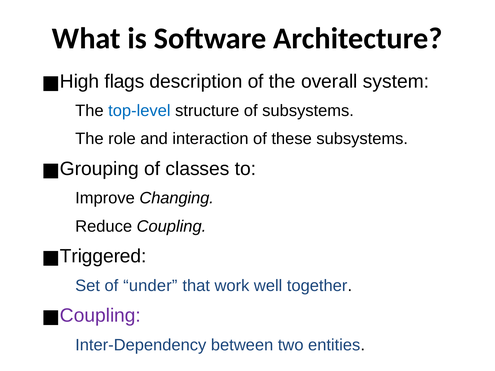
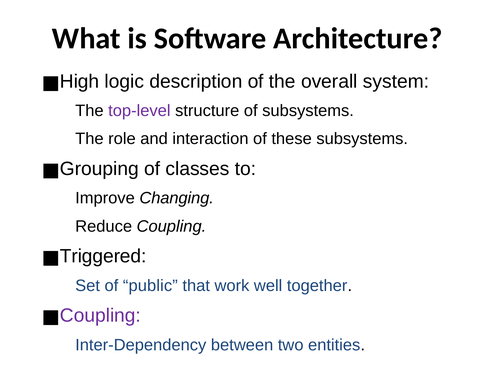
flags: flags -> logic (124, 81)
top-level colour: blue -> purple (139, 111)
under: under -> public (150, 286)
